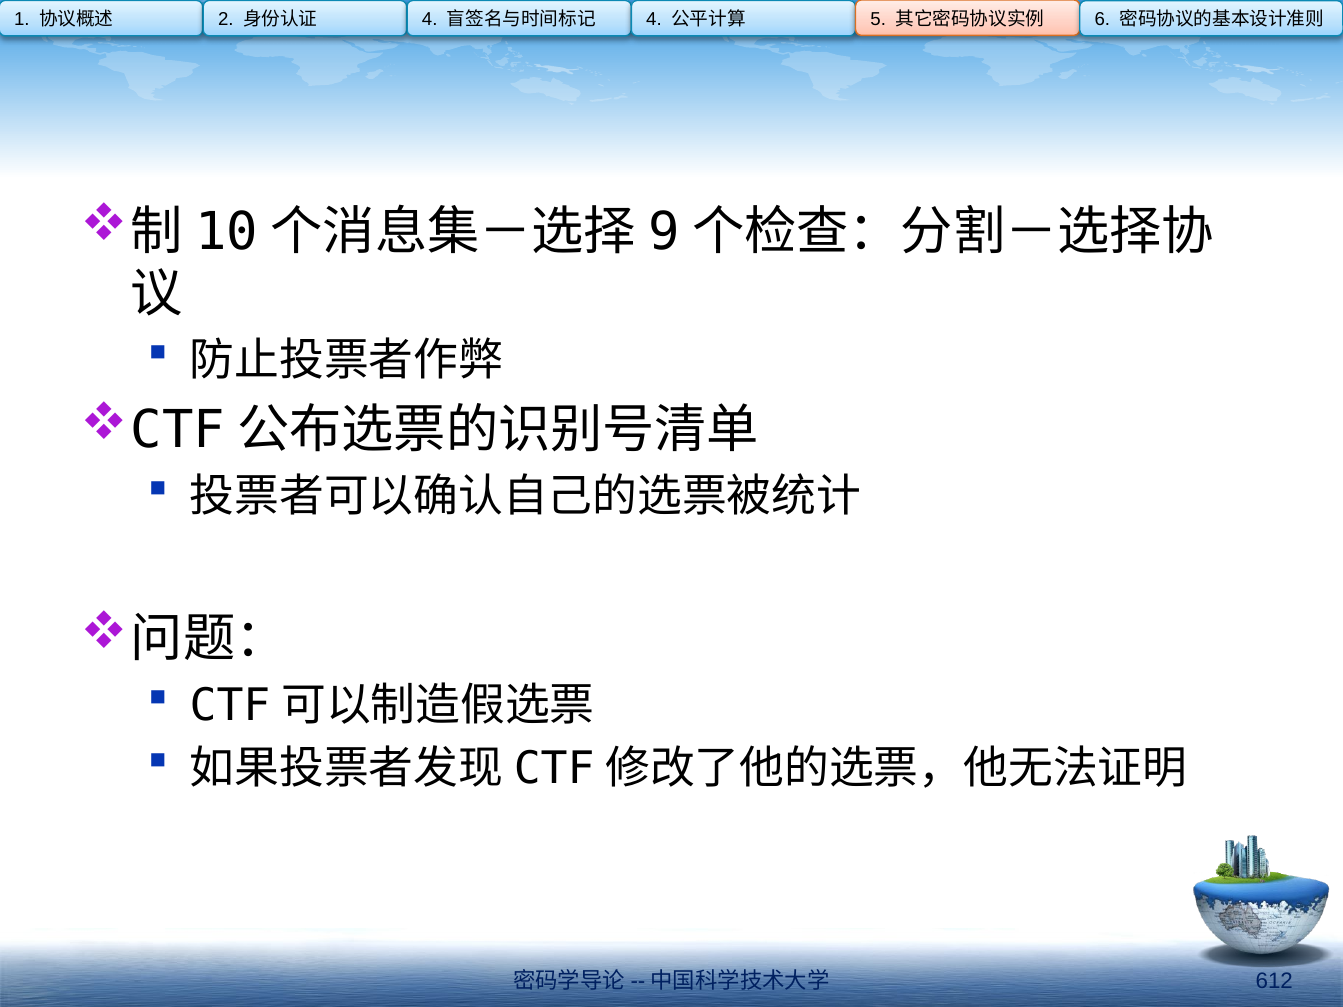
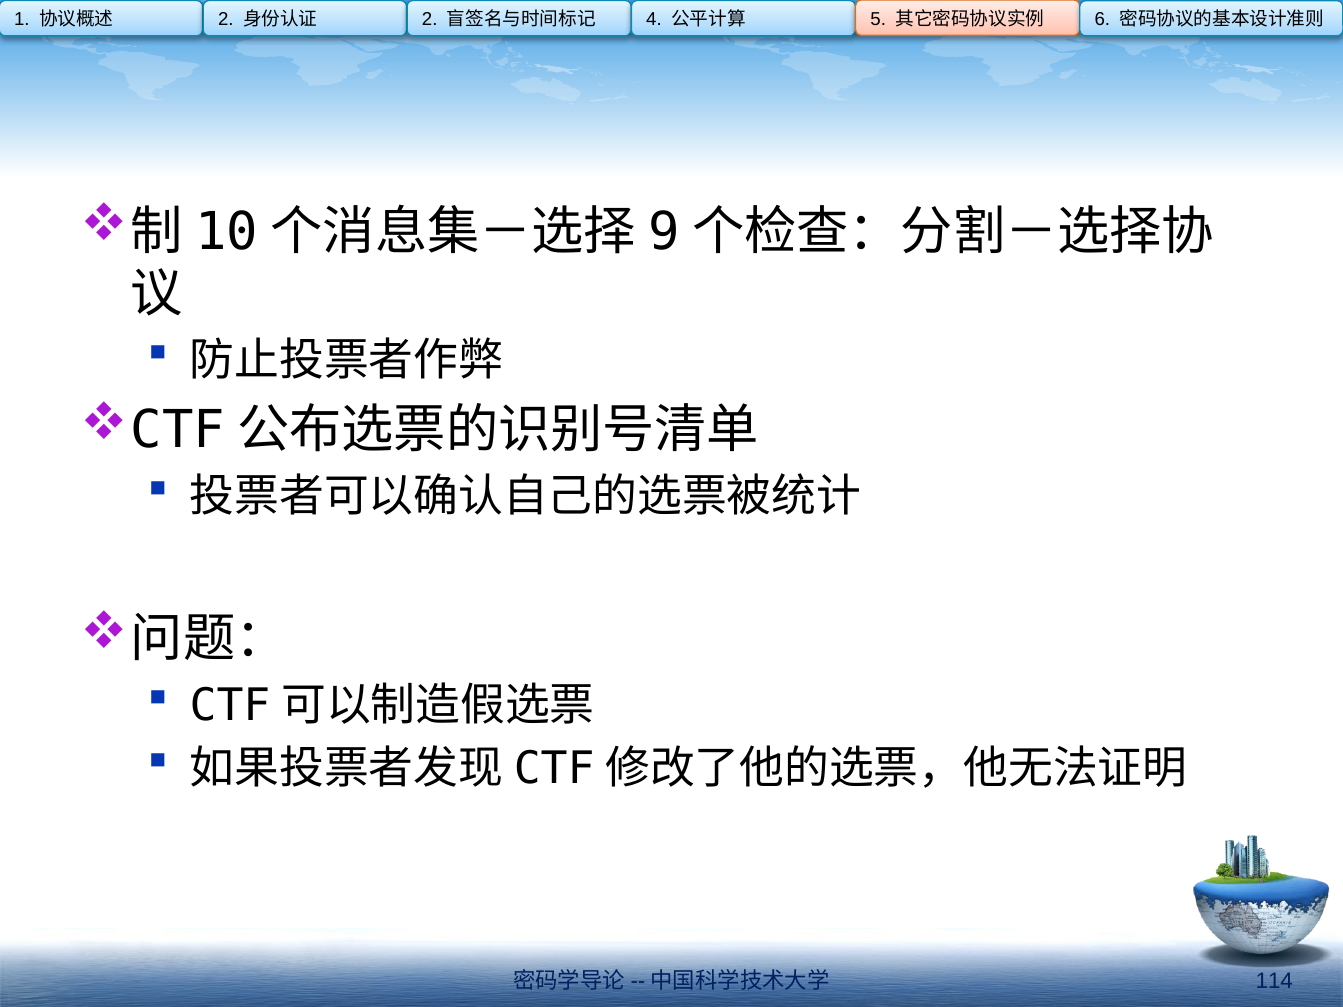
4: 4 -> 2 (430, 19)
612: 612 -> 114 (1274, 982)
